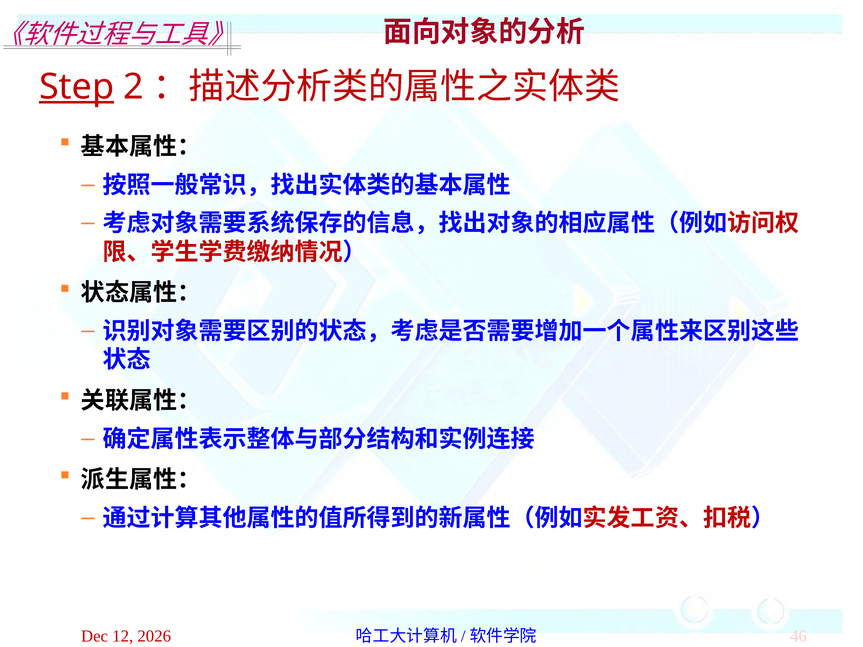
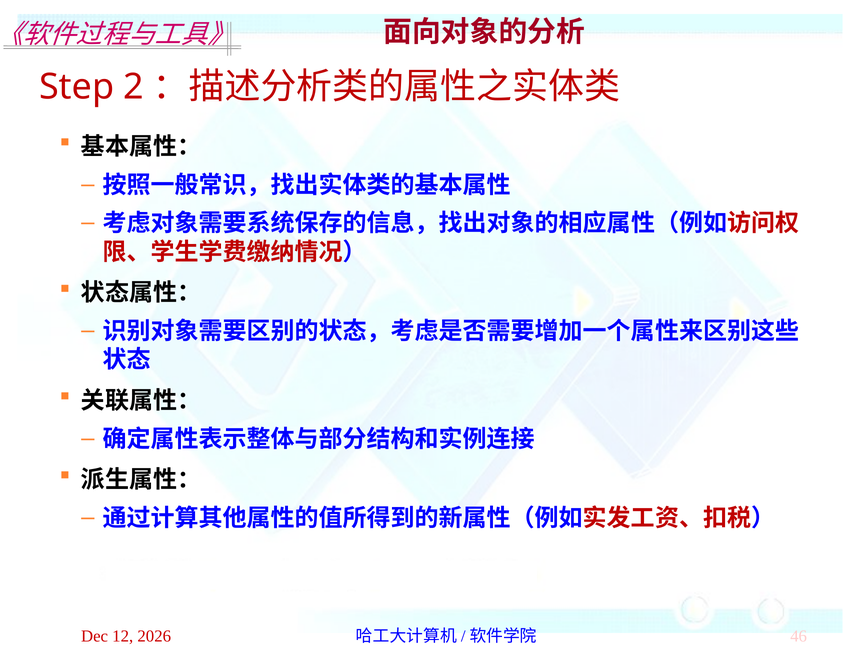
Step underline: present -> none (77, 87)
